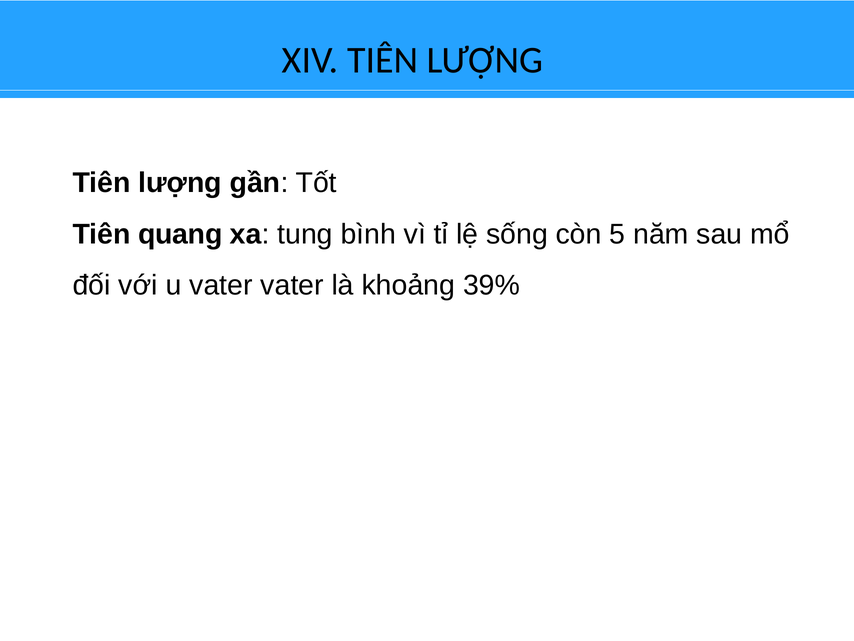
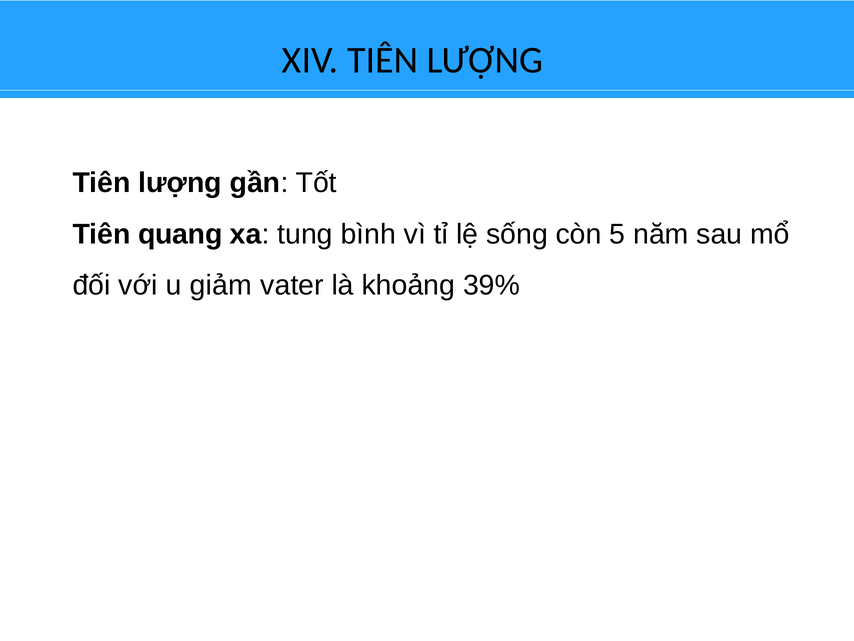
u vater: vater -> giảm (221, 285)
